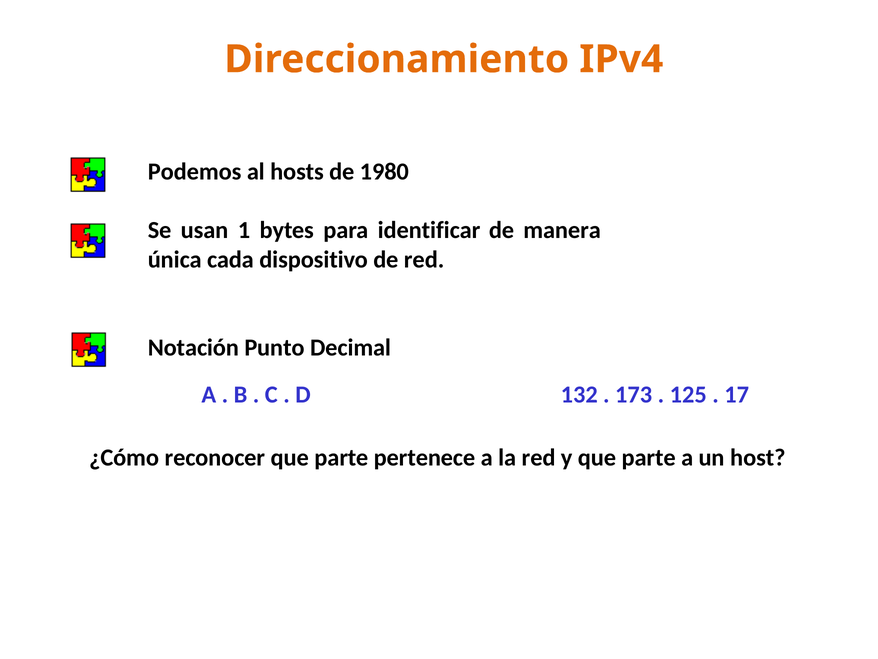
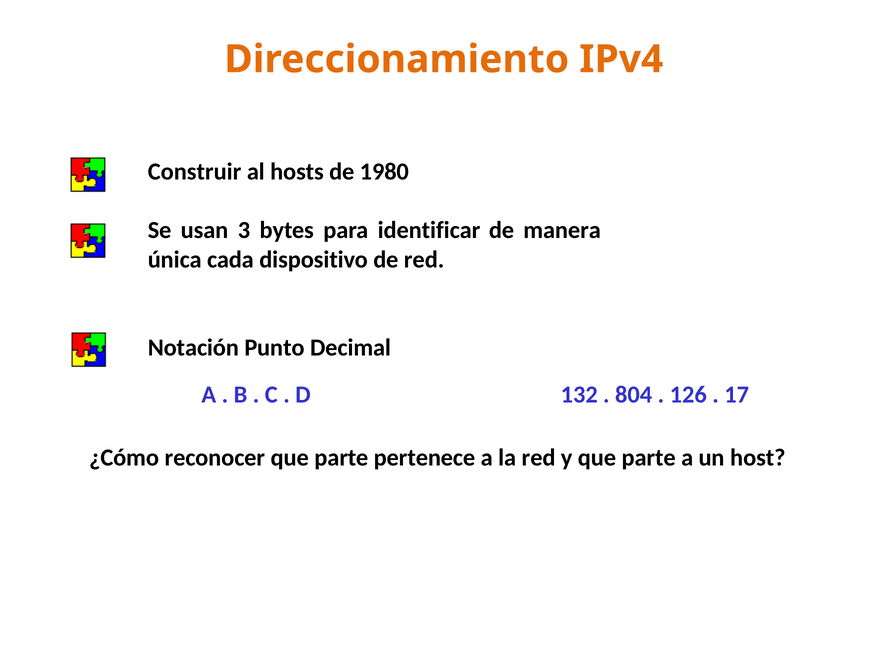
Podemos: Podemos -> Construir (195, 171)
1: 1 -> 3 (244, 230)
173: 173 -> 804 (634, 394)
125: 125 -> 126 (688, 394)
